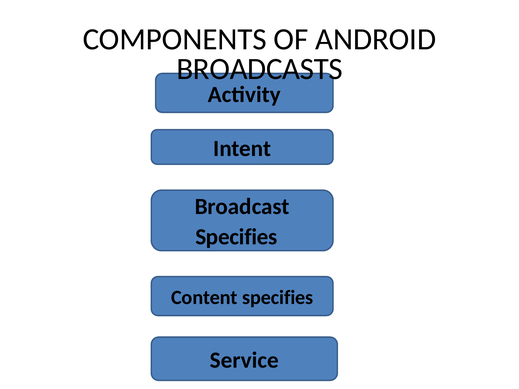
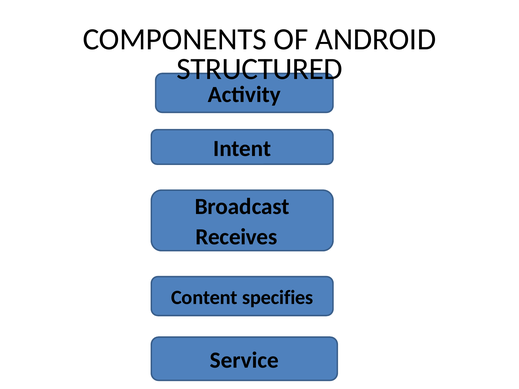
BROADCASTS: BROADCASTS -> STRUCTURED (260, 69)
Specifies: Specifies -> Receives (236, 237)
